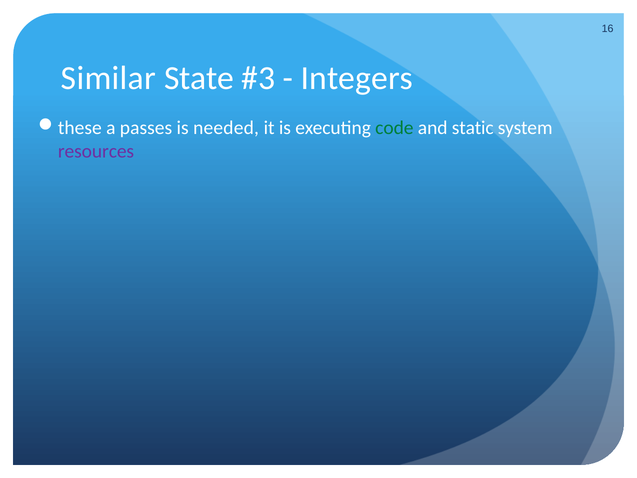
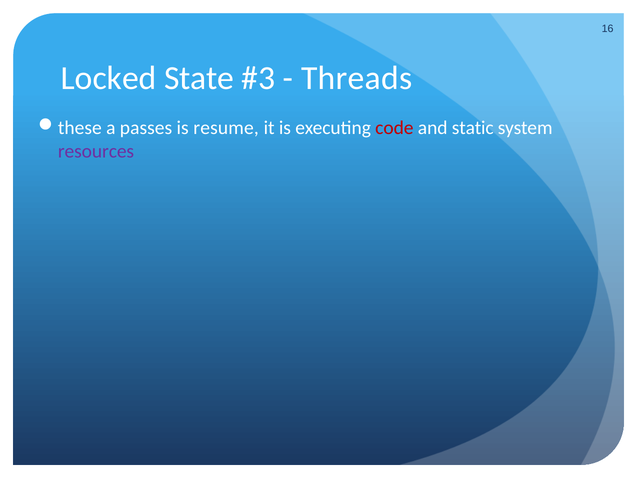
Similar: Similar -> Locked (109, 78)
Integers: Integers -> Threads (357, 78)
needed: needed -> resume (226, 128)
code colour: green -> red (394, 128)
